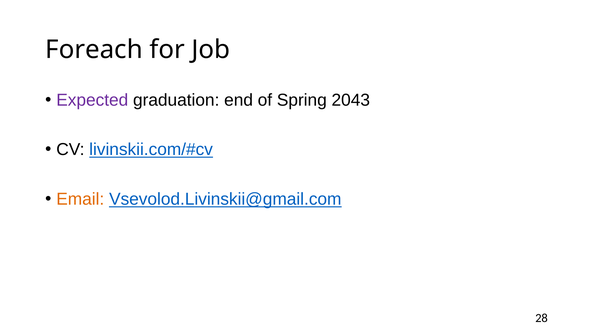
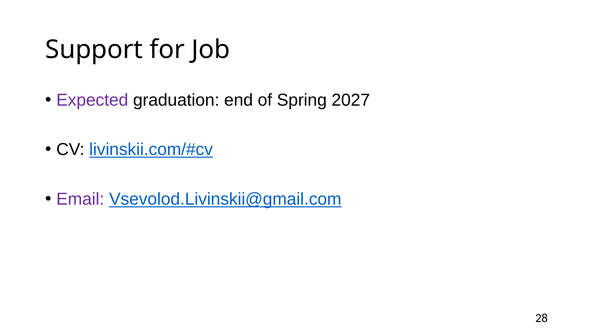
Foreach: Foreach -> Support (94, 50)
2043: 2043 -> 2027 (351, 100)
Email colour: orange -> purple (80, 200)
